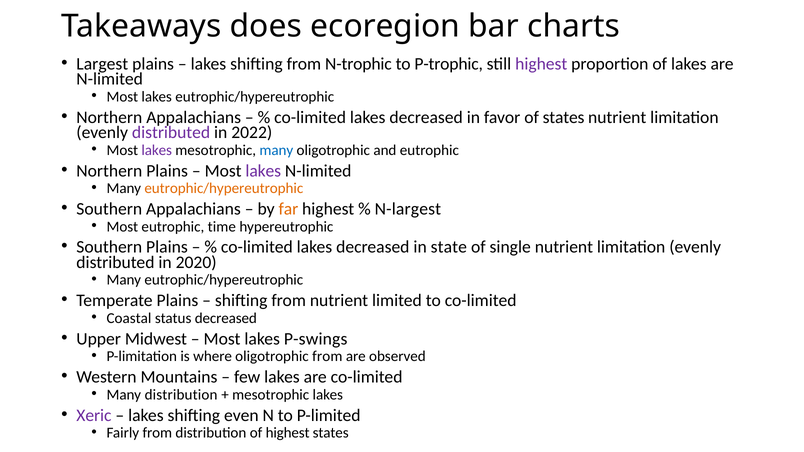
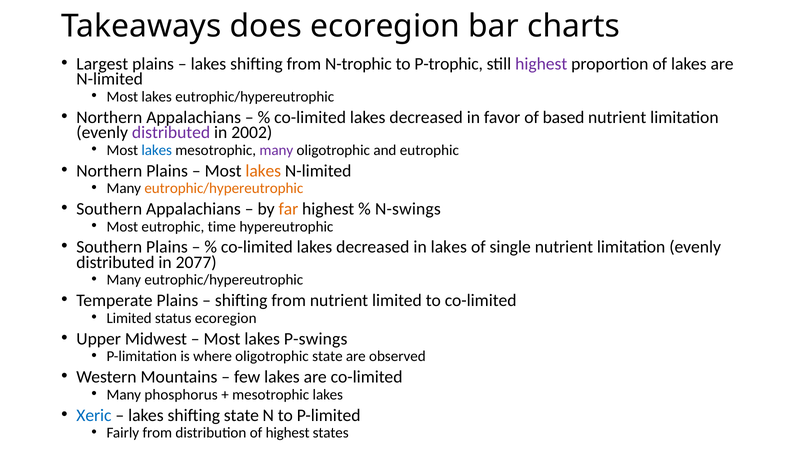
of states: states -> based (564, 117)
2022: 2022 -> 2002 (252, 133)
lakes colour: purple -> blue (157, 150)
many colour: blue -> purple (276, 150)
lakes colour: purple -> orange (263, 171)
N-largest: N-largest -> N-swings (408, 209)
in state: state -> lakes (449, 247)
2020: 2020 -> 2077 (196, 262)
Coastal: Coastal -> Limited (129, 318)
status decreased: decreased -> ecoregion (226, 318)
oligotrophic from: from -> state (327, 357)
Many distribution: distribution -> phosphorus (181, 395)
Xeric colour: purple -> blue (94, 415)
shifting even: even -> state (241, 415)
